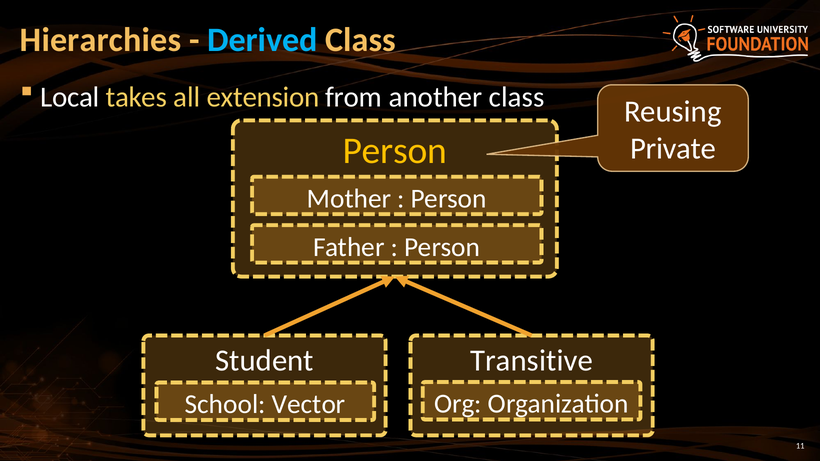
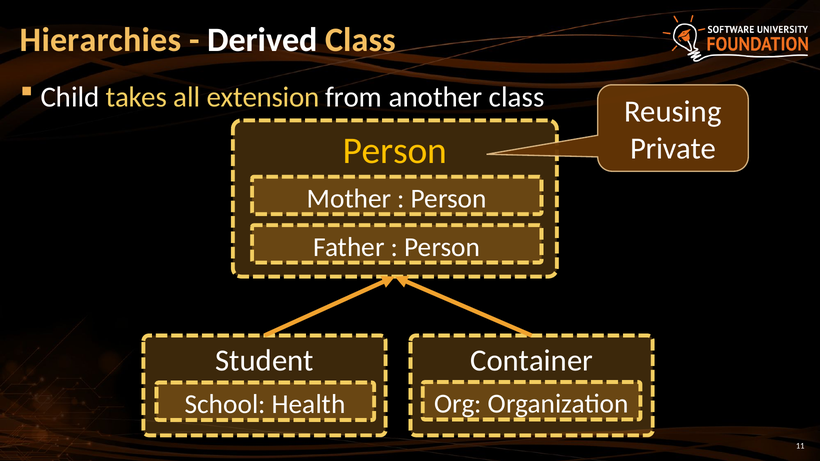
Derived colour: light blue -> white (262, 40)
Local: Local -> Child (70, 97)
Transitive: Transitive -> Container (532, 361)
Vector: Vector -> Health (309, 405)
